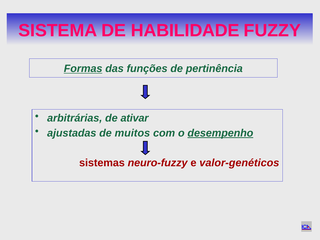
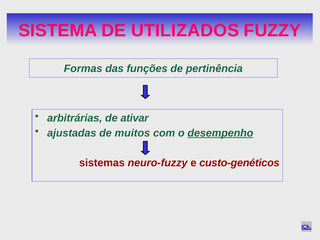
HABILIDADE: HABILIDADE -> UTILIZADOS (185, 31)
Formas underline: present -> none (83, 69)
valor-genéticos: valor-genéticos -> custo-genéticos (239, 163)
